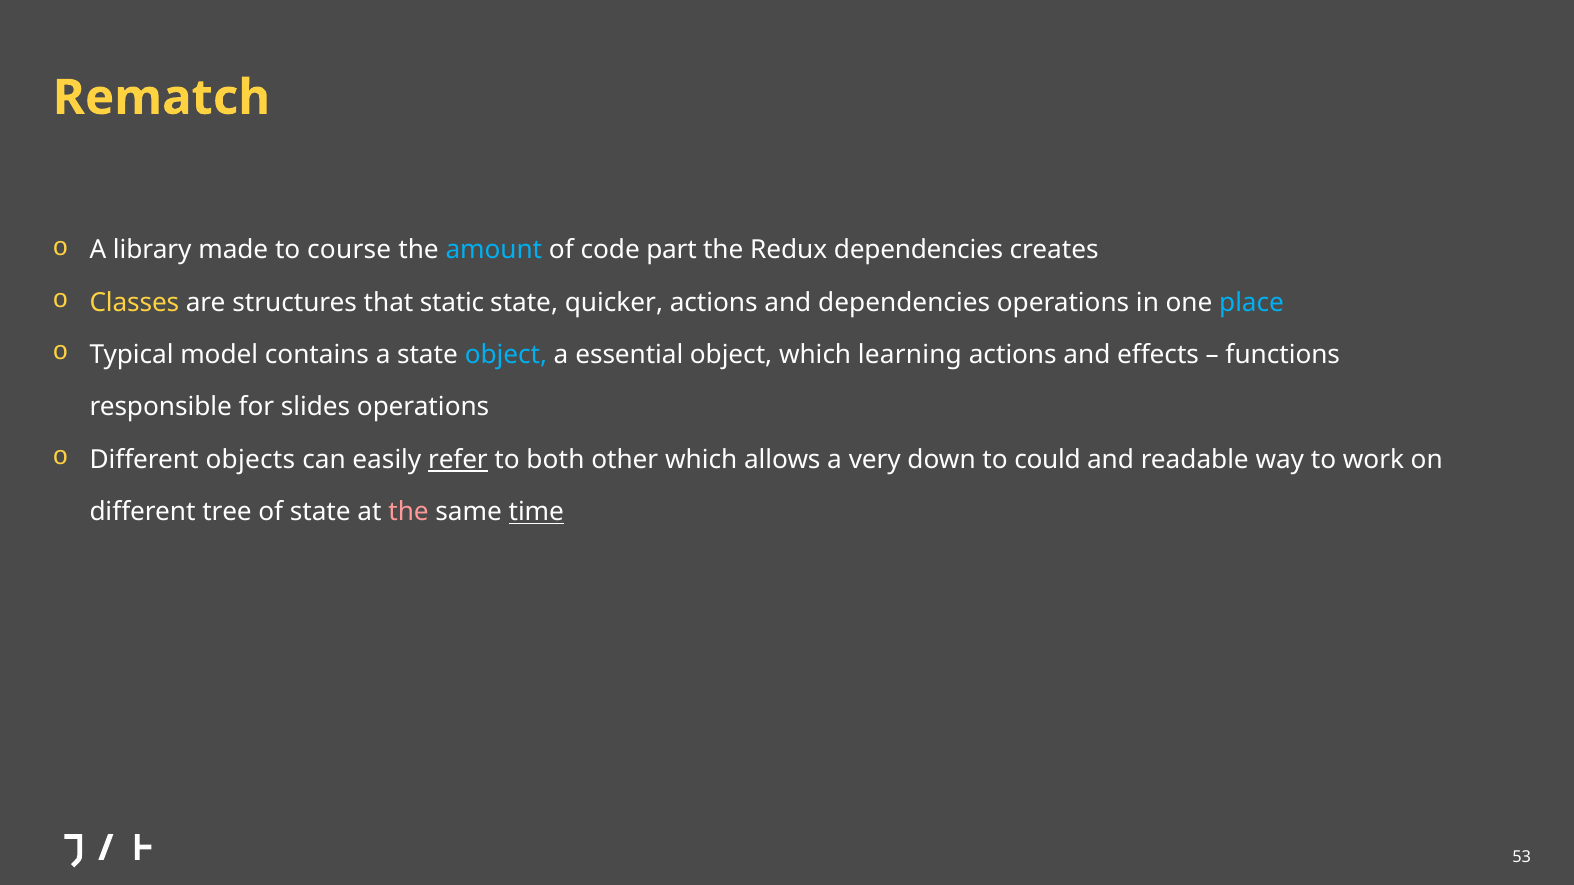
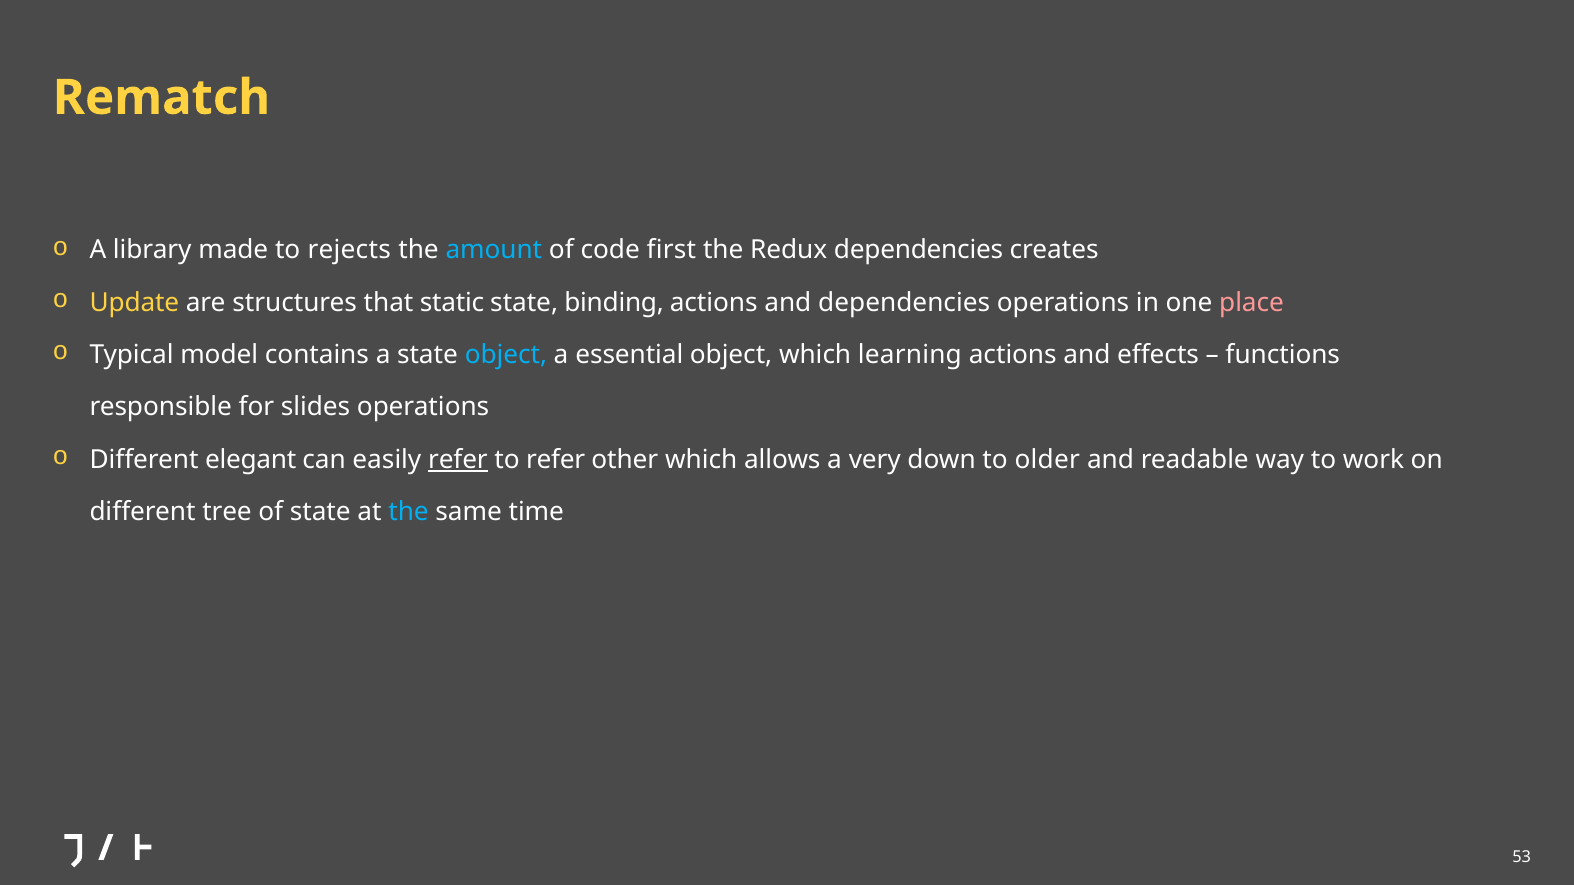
course: course -> rejects (349, 250)
part: part -> first (671, 250)
Classes: Classes -> Update (134, 303)
quicker: quicker -> binding (614, 303)
place colour: light blue -> pink (1252, 303)
objects: objects -> elegant (251, 460)
to both: both -> refer (556, 460)
could: could -> older (1047, 460)
the colour: pink -> light blue (409, 512)
time underline: present -> none (536, 512)
